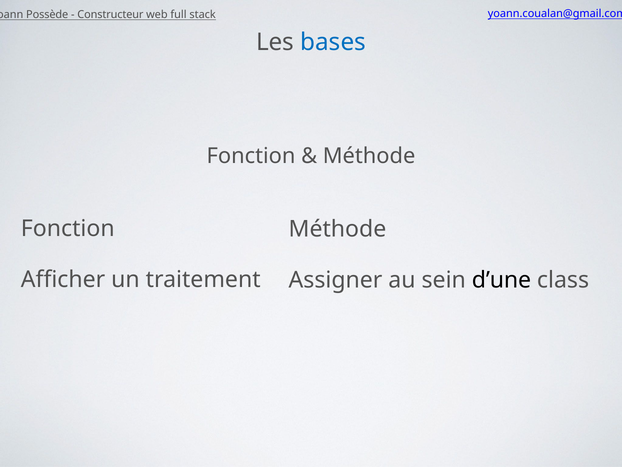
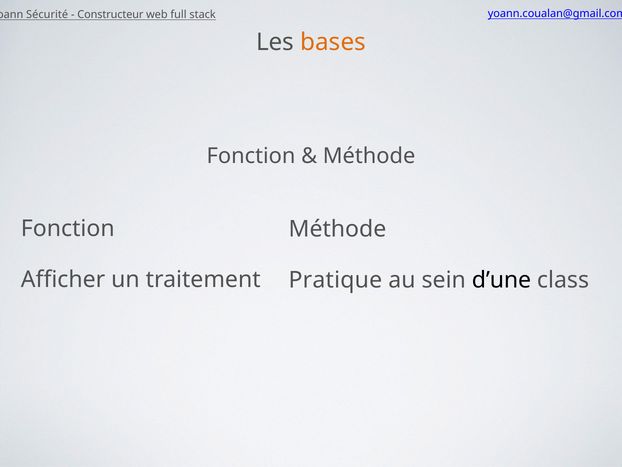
Possède: Possède -> Sécurité (47, 15)
bases colour: blue -> orange (333, 42)
Assigner: Assigner -> Pratique (335, 280)
